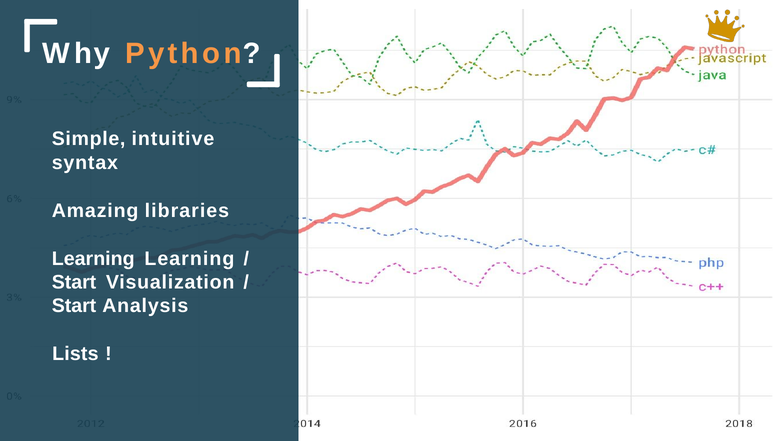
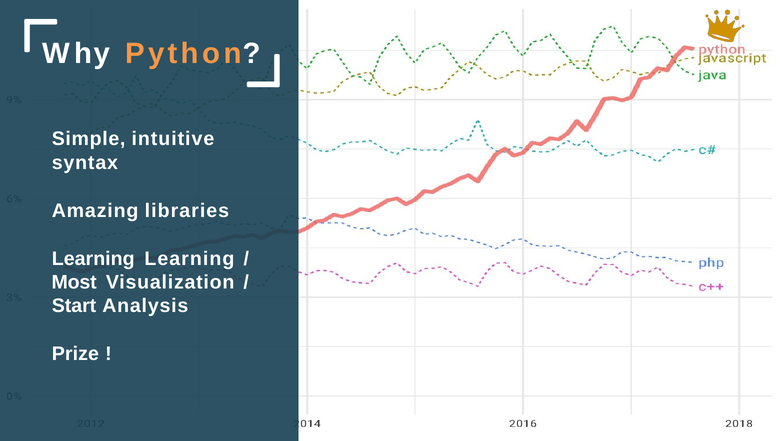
Start: Start -> Most (74, 282)
Lists: Lists -> Prize (75, 353)
